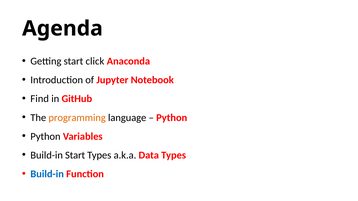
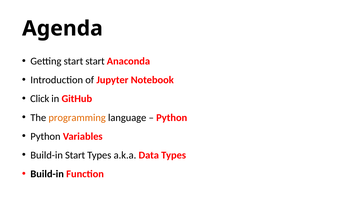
start click: click -> start (95, 61)
Find: Find -> Click (40, 99)
Build-in colour: blue -> black (47, 174)
